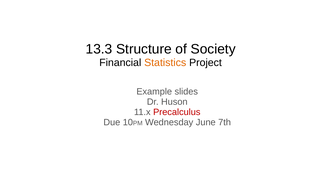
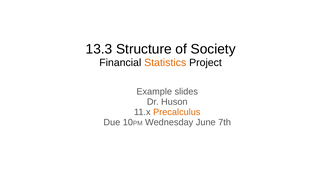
Precalculus colour: red -> orange (177, 112)
